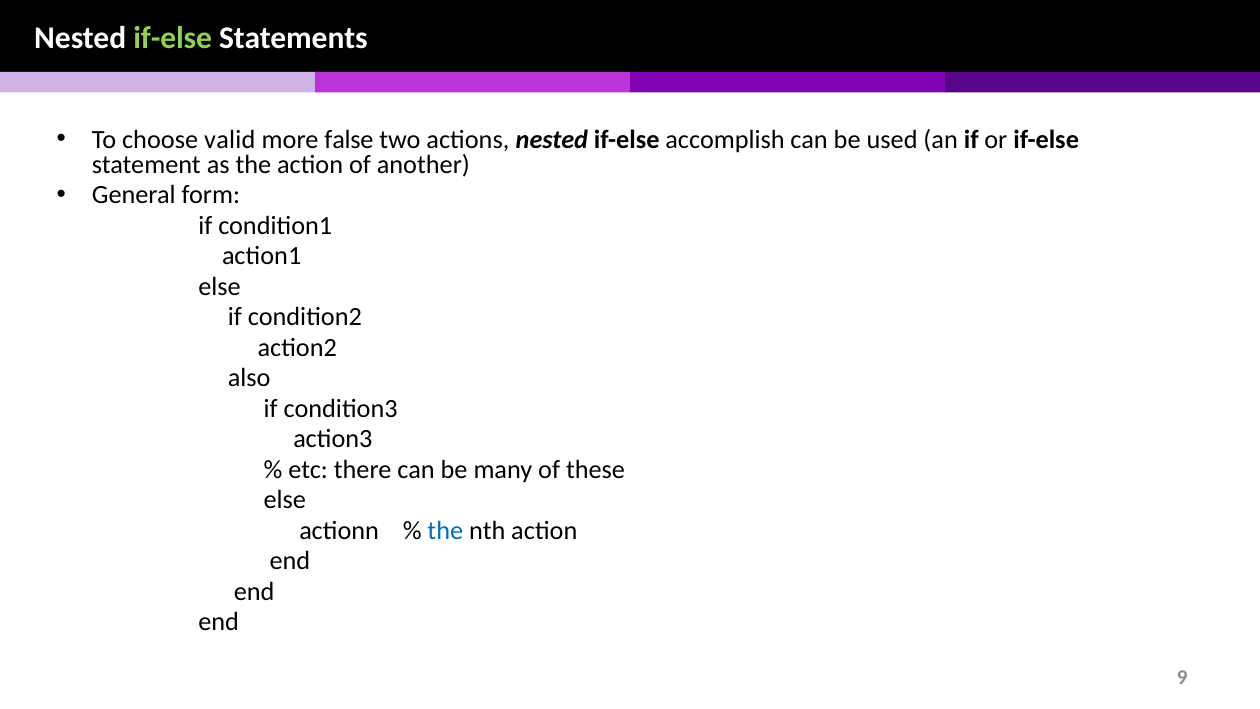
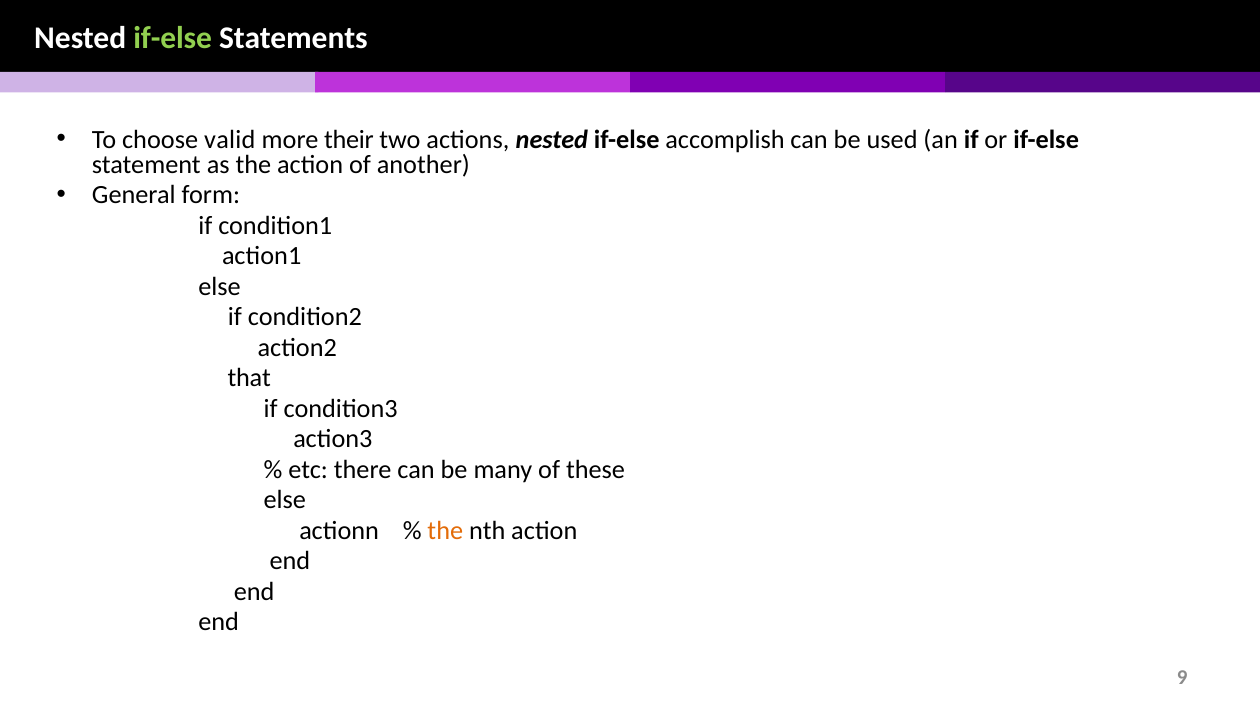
false: false -> their (349, 139)
also: also -> that (249, 378)
the colour: blue -> orange (445, 530)
